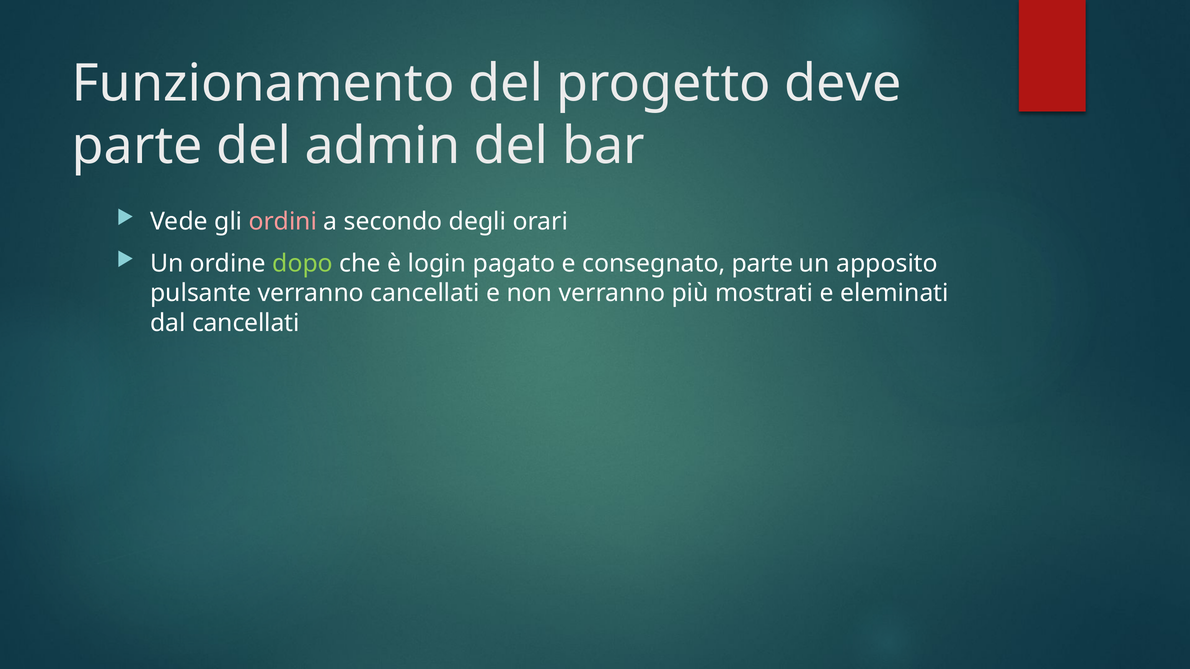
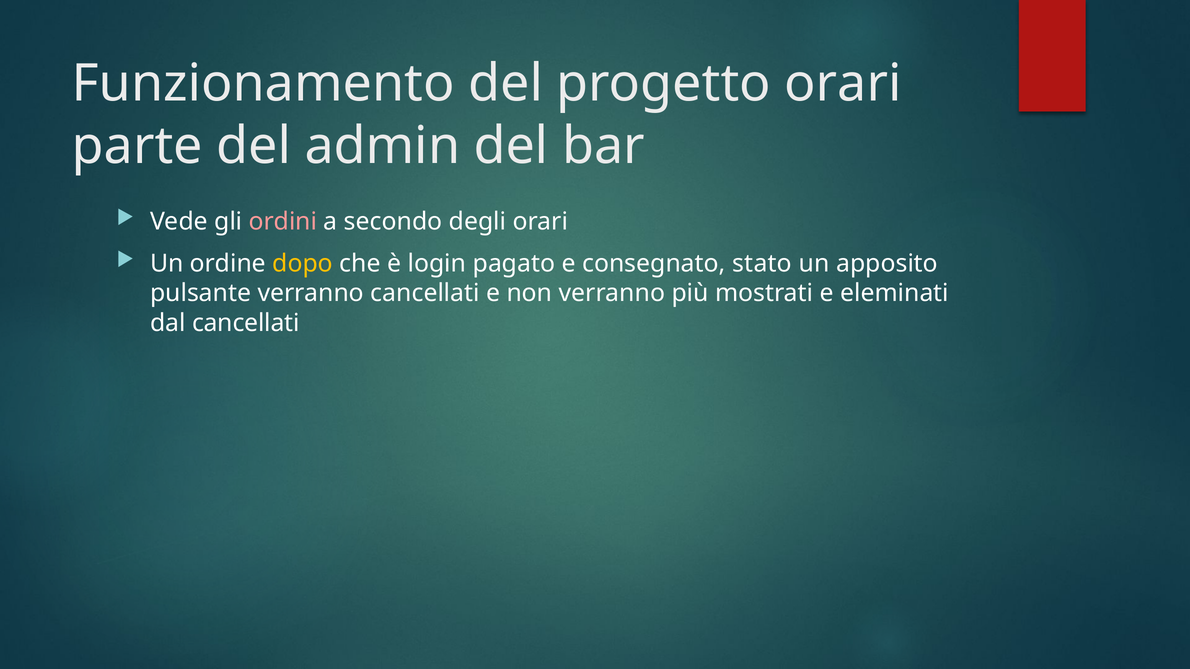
progetto deve: deve -> orari (843, 84)
dopo colour: light green -> yellow (303, 264)
consegnato parte: parte -> stato (762, 264)
